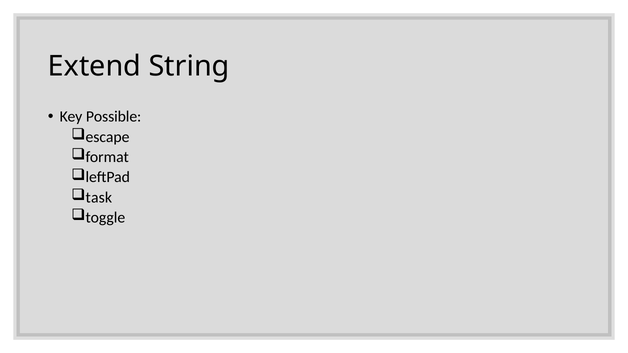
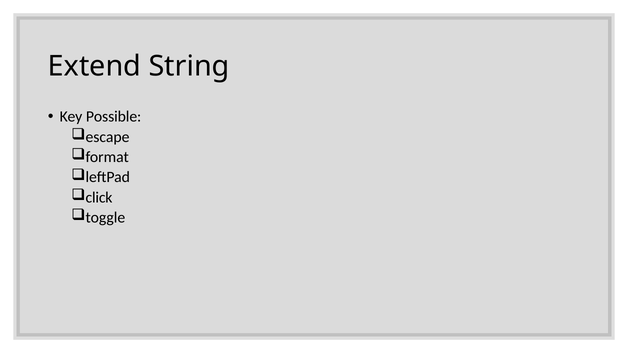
task: task -> click (99, 198)
